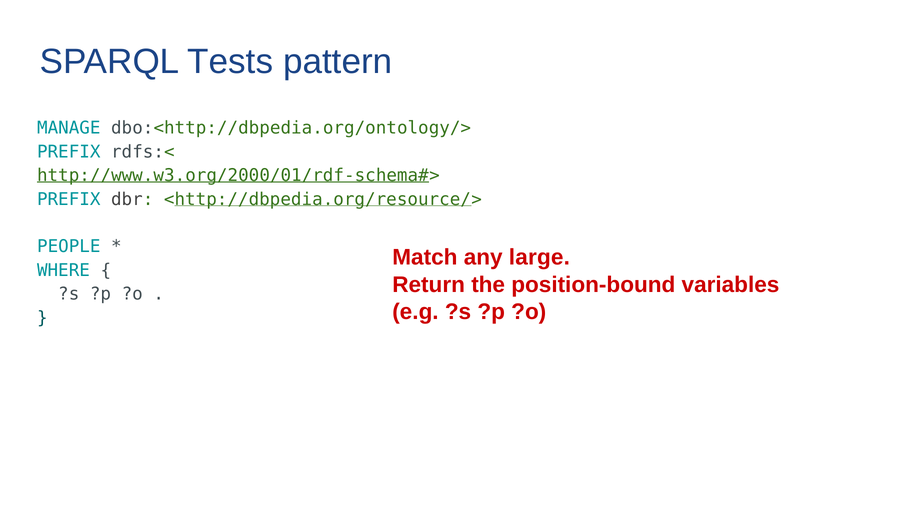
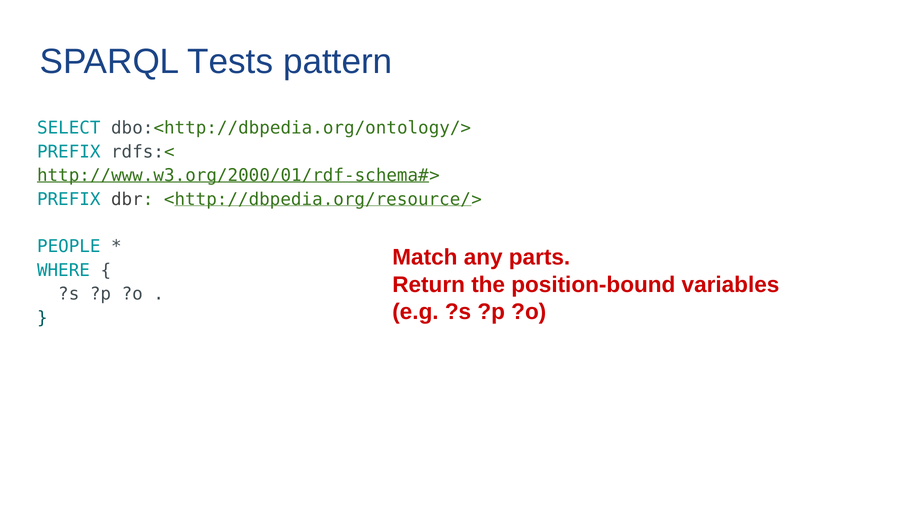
MANAGE: MANAGE -> SELECT (69, 128)
large: large -> parts (540, 257)
